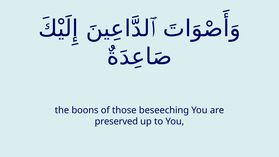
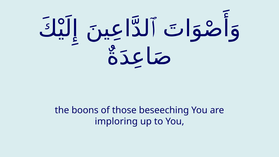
preserved: preserved -> imploring (116, 121)
